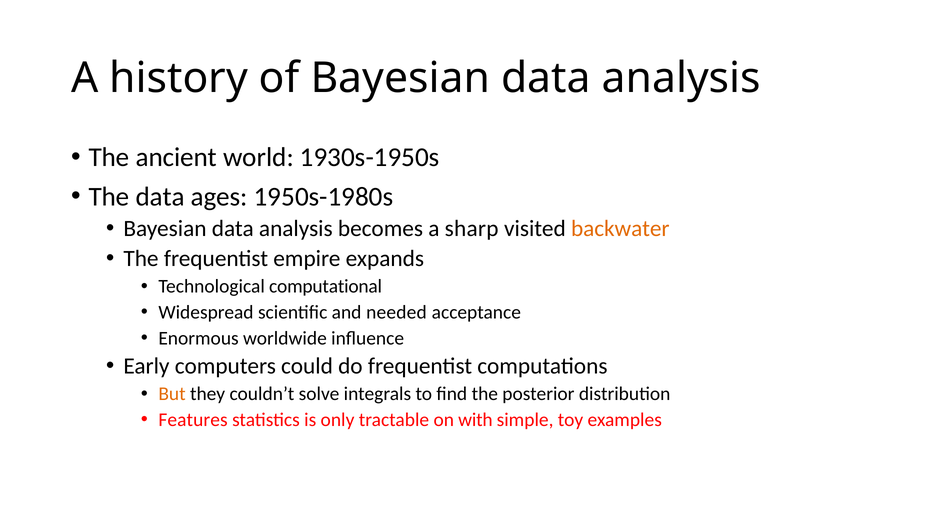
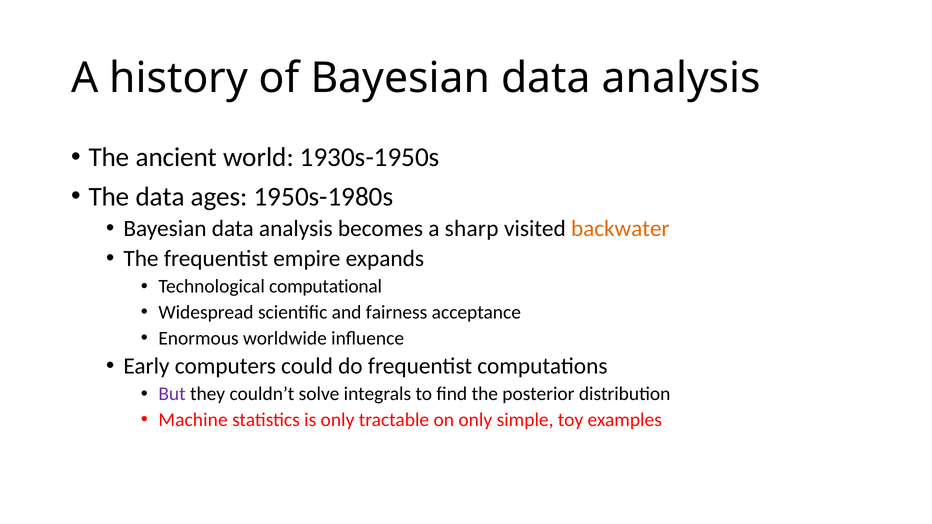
needed: needed -> fairness (397, 313)
But colour: orange -> purple (172, 394)
Features: Features -> Machine (193, 420)
on with: with -> only (475, 420)
